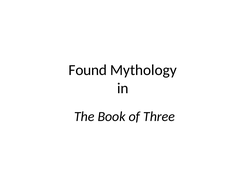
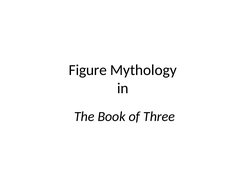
Found: Found -> Figure (88, 70)
